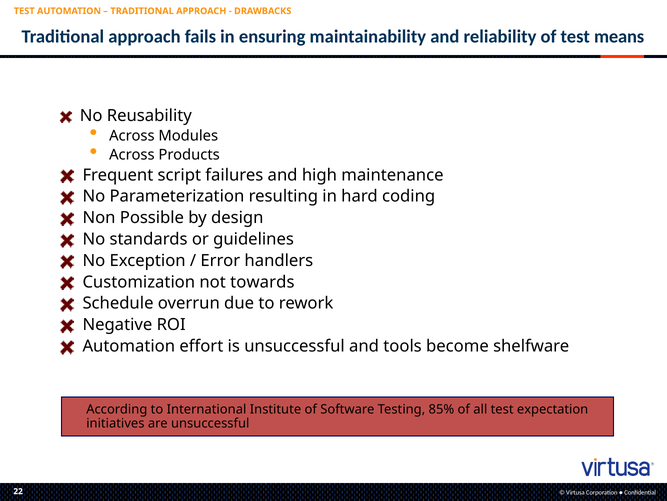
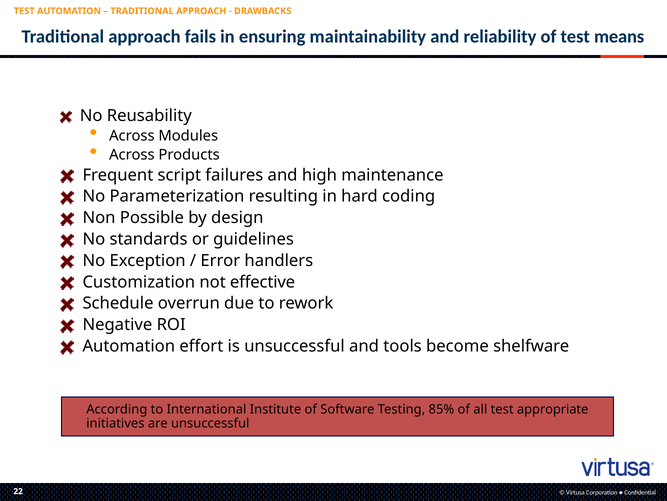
towards: towards -> effective (263, 282)
expectation: expectation -> appropriate (553, 409)
